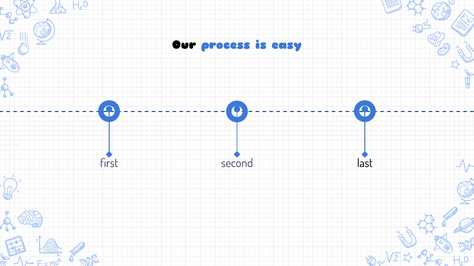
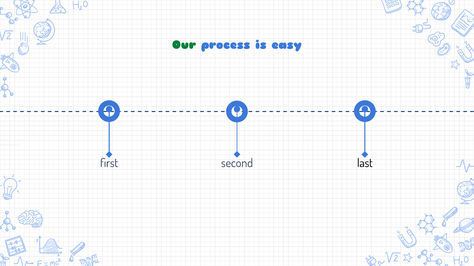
Our colour: black -> green (184, 45)
